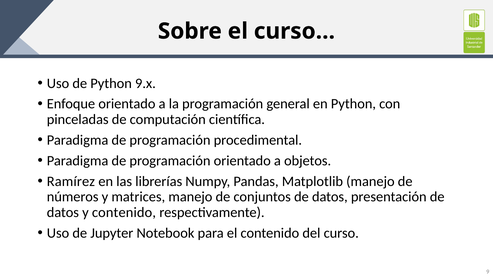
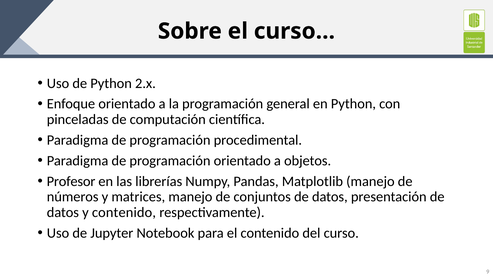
9.x: 9.x -> 2.x (145, 83)
Ramírez: Ramírez -> Profesor (71, 182)
